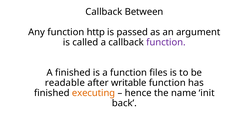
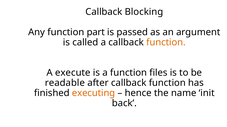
Between: Between -> Blocking (144, 12)
http: http -> part (96, 32)
function colour: purple -> orange (166, 42)
A finished: finished -> execute (73, 73)
after writable: writable -> callback (129, 83)
